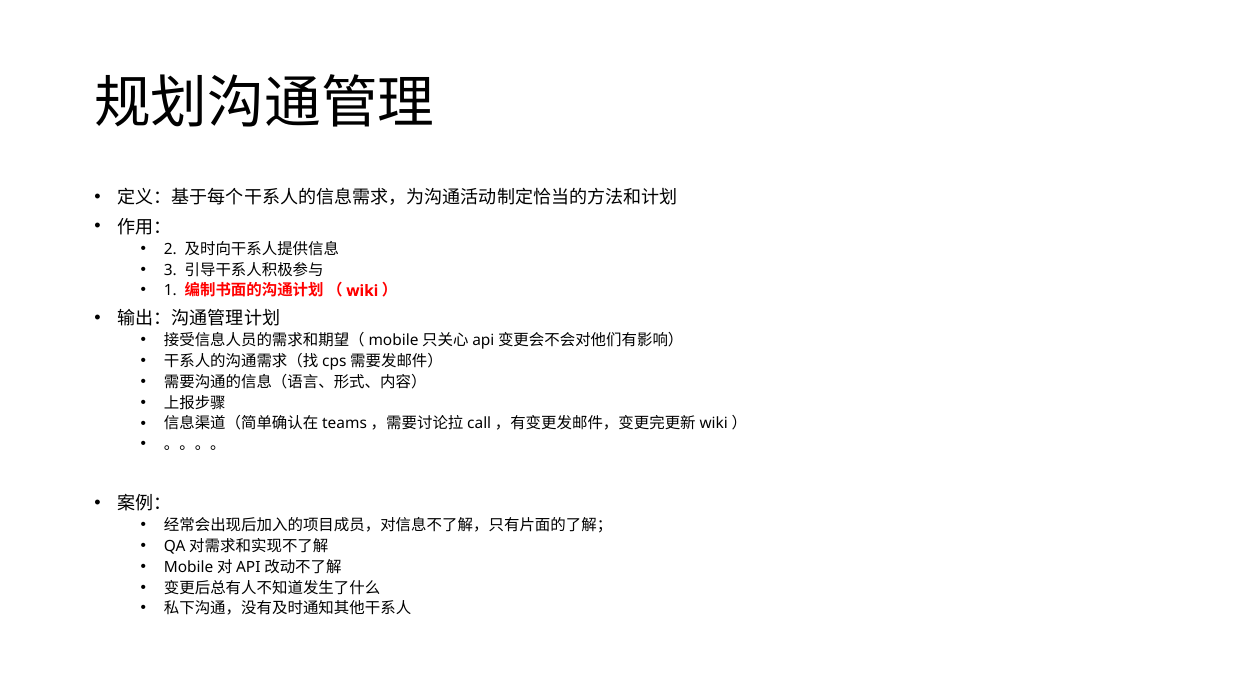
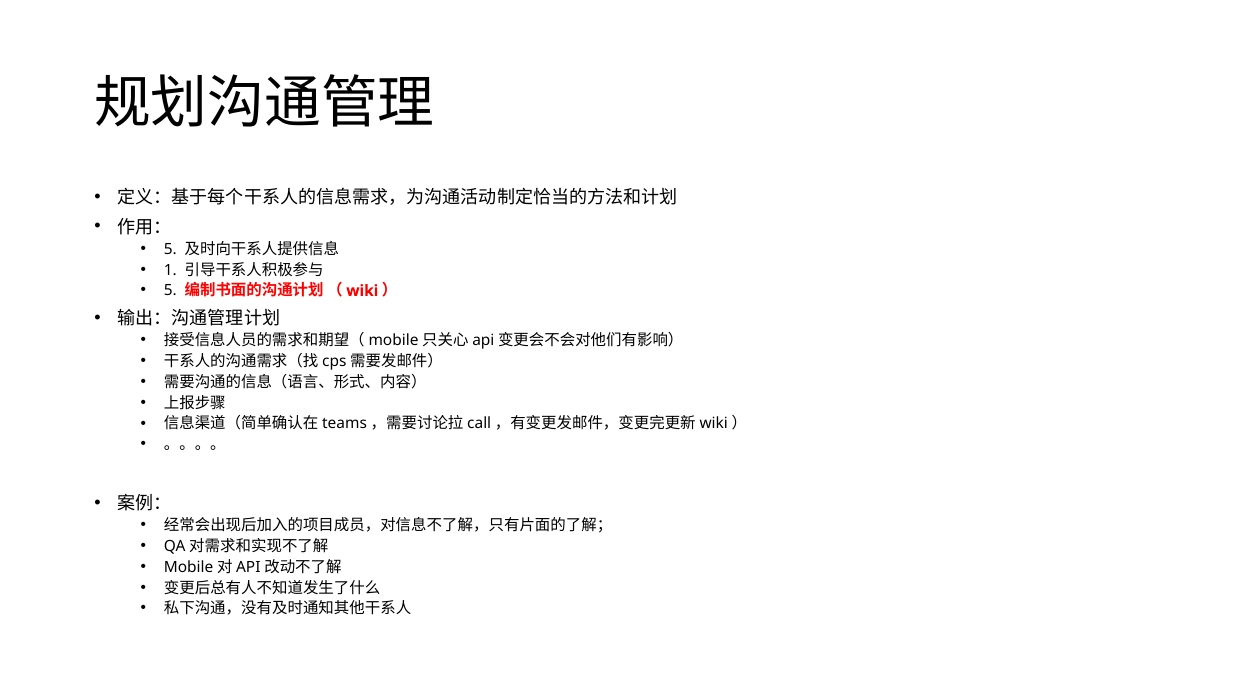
2: 2 -> 5 (170, 249)
3: 3 -> 1 (170, 270)
1: 1 -> 5 (170, 291)
